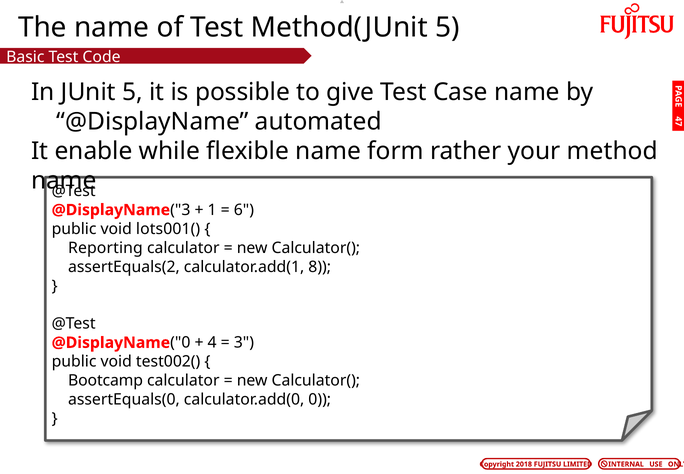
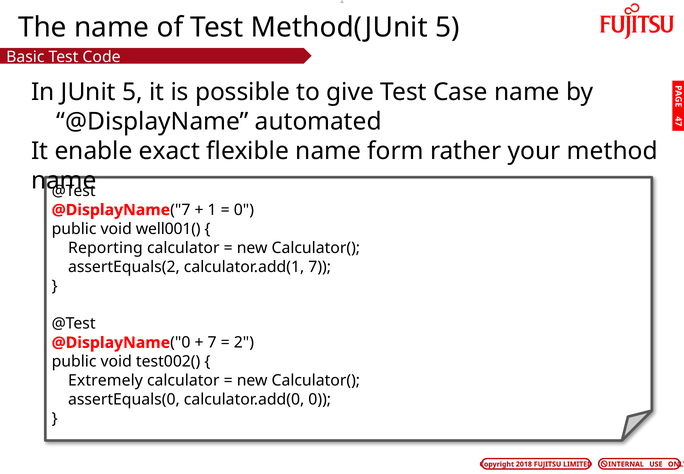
while: while -> exact (169, 151)
@DisplayName 3: 3 -> 7 (180, 210)
6: 6 -> 0 (244, 210)
lots001(: lots001( -> well001( (168, 229)
calculator.add(1 8: 8 -> 7 (320, 267)
4: 4 -> 7 (212, 342)
3: 3 -> 2 (244, 342)
Bootcamp: Bootcamp -> Extremely (105, 380)
